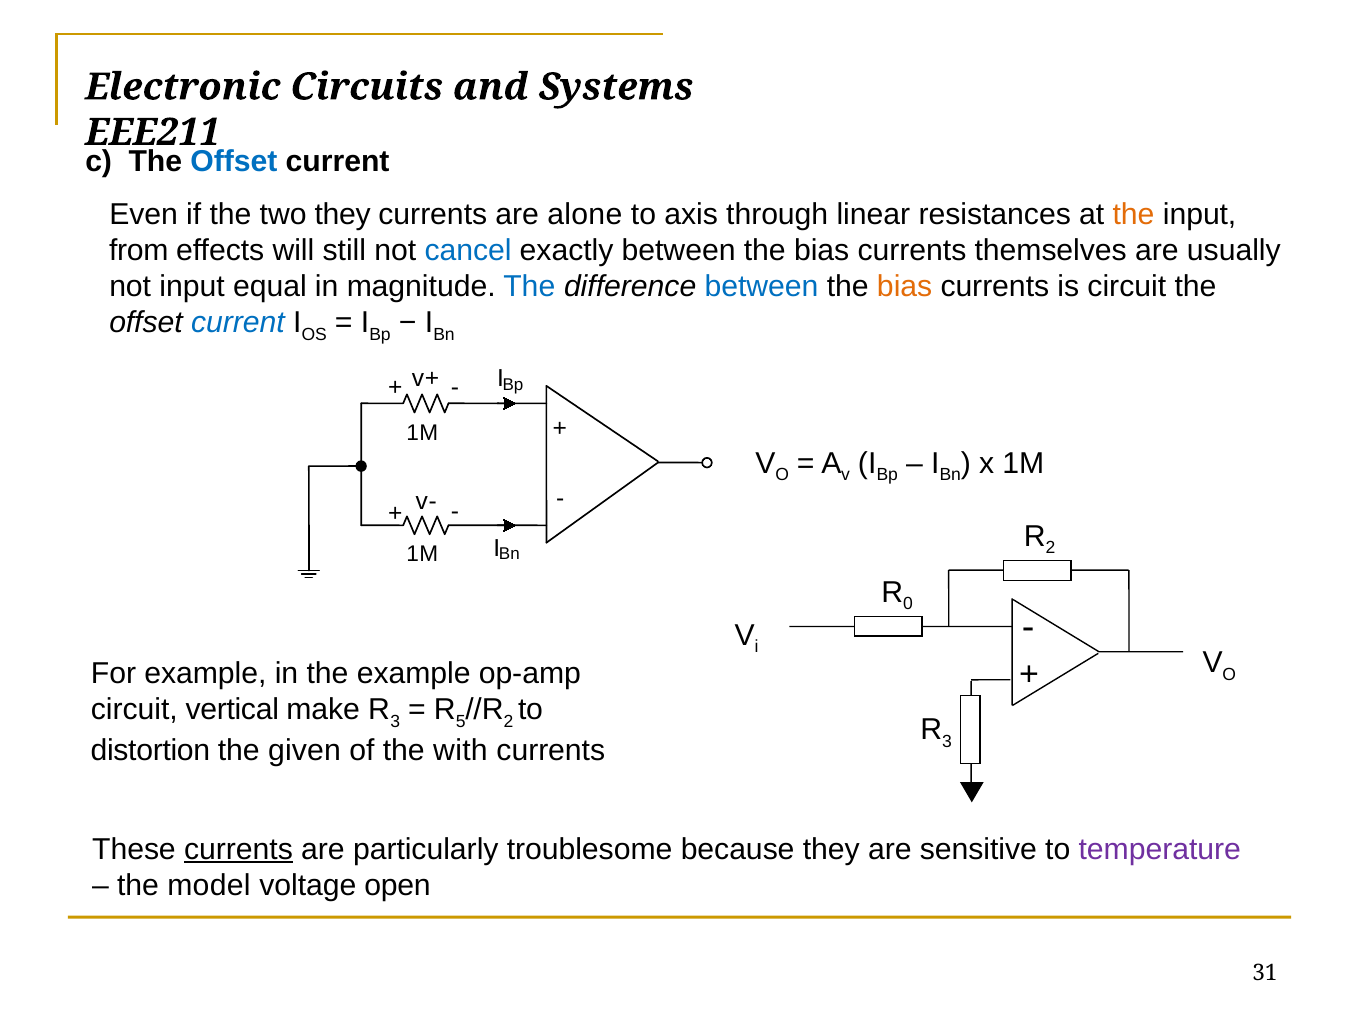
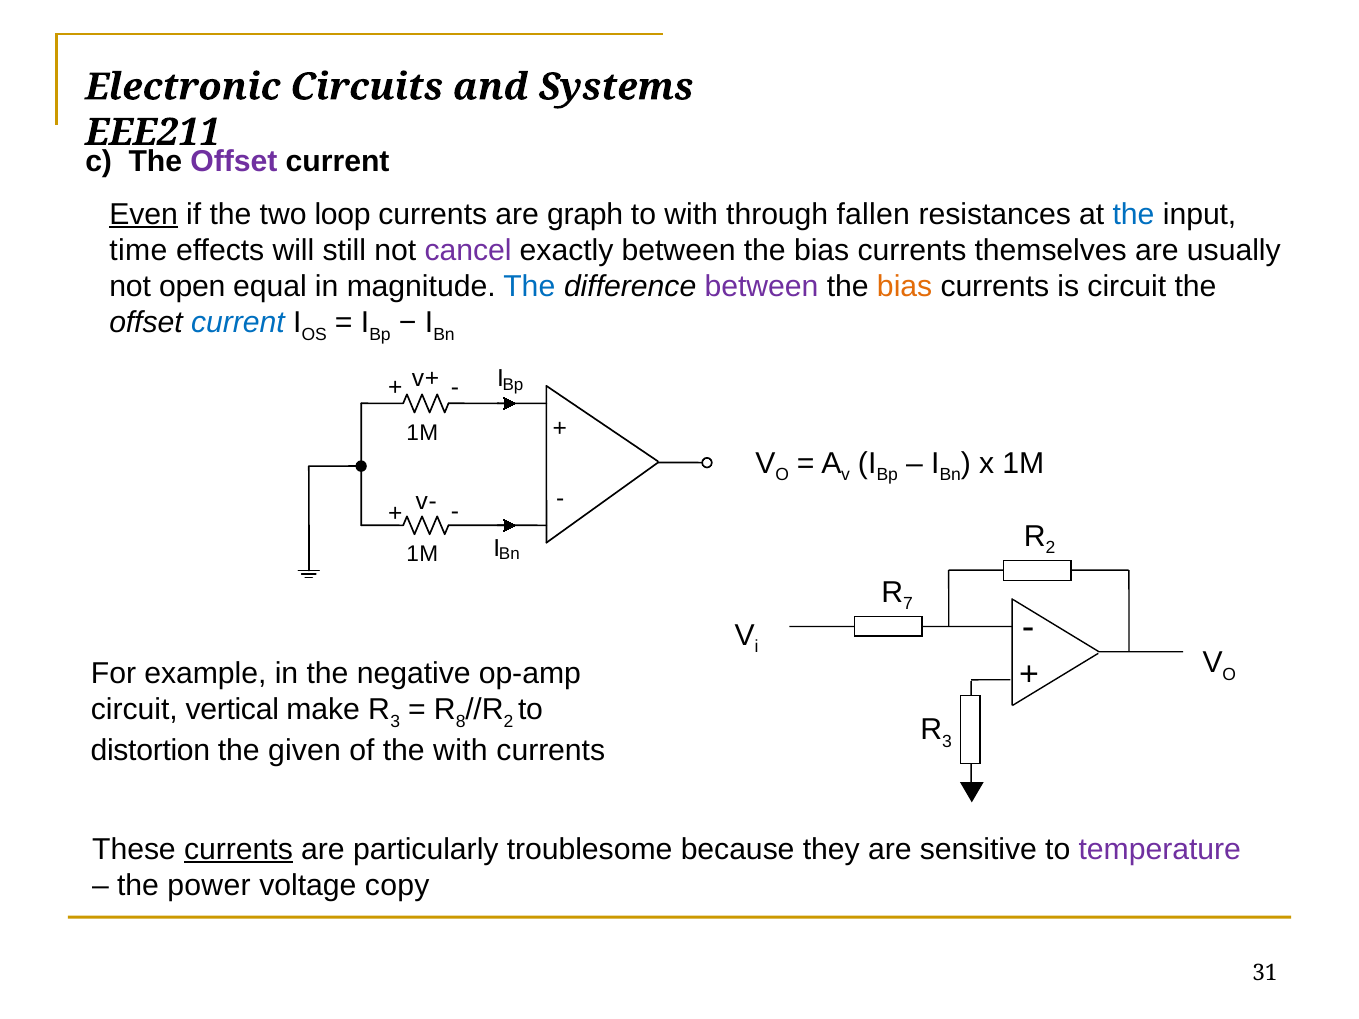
Offset colour: blue -> purple (234, 161)
Even underline: none -> present (144, 214)
two they: they -> loop (343, 214)
alone: alone -> graph (585, 214)
to axis: axis -> with (691, 214)
linear: linear -> fallen (873, 214)
the colour: orange -> blue (1133, 214)
from: from -> time (138, 250)
cancel colour: blue -> purple (468, 250)
not input: input -> open (192, 287)
between colour: blue -> purple (762, 287)
0: 0 -> 7 (908, 604)
the example: example -> negative (414, 674)
5: 5 -> 8 (461, 722)
model: model -> power (209, 886)
open: open -> copy (397, 886)
